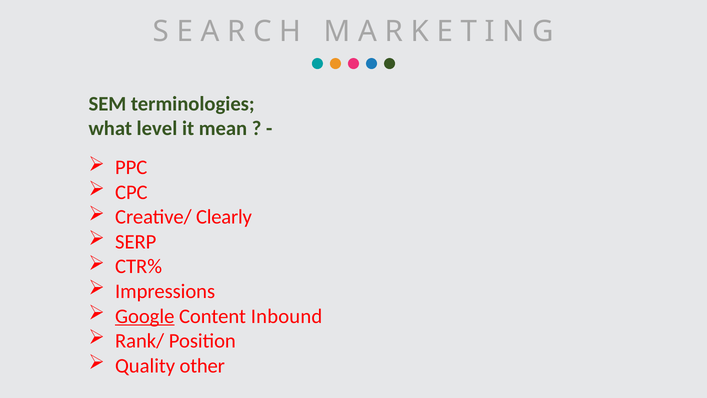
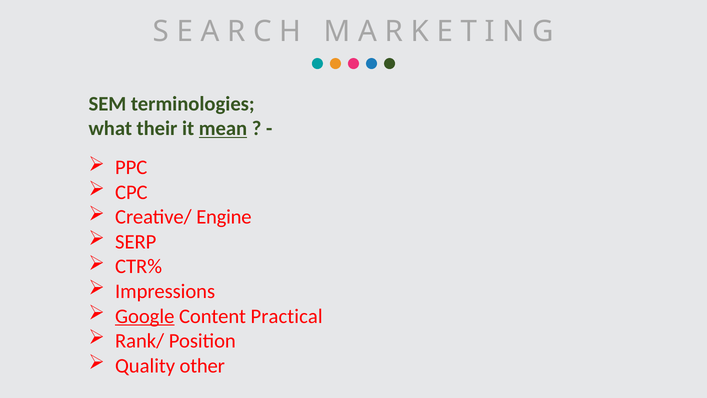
level: level -> their (157, 129)
mean underline: none -> present (223, 129)
Clearly: Clearly -> Engine (224, 217)
Inbound: Inbound -> Practical (287, 316)
